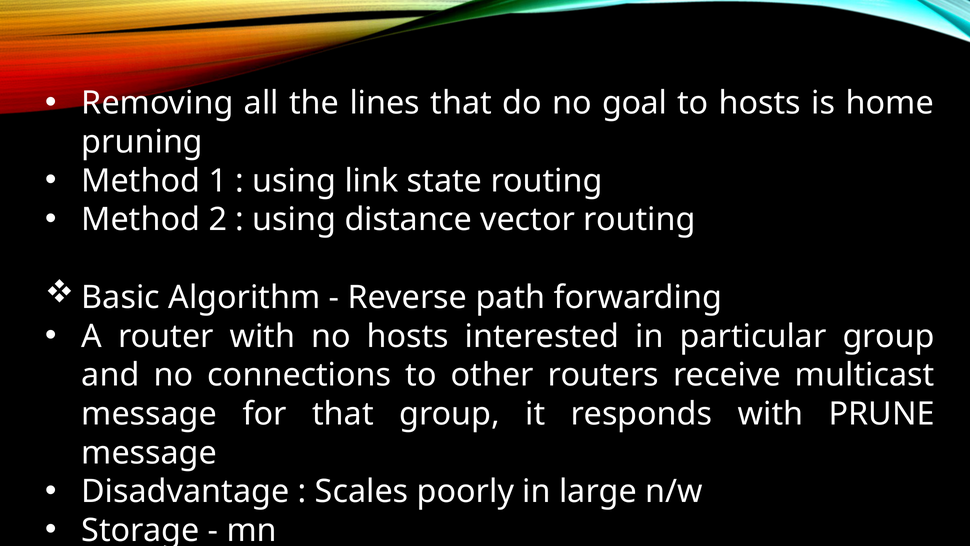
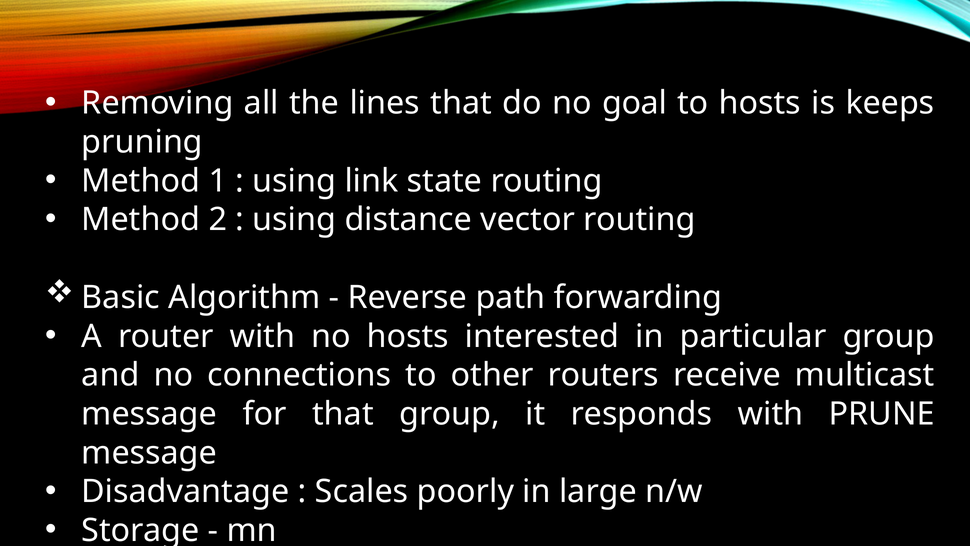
home: home -> keeps (890, 103)
